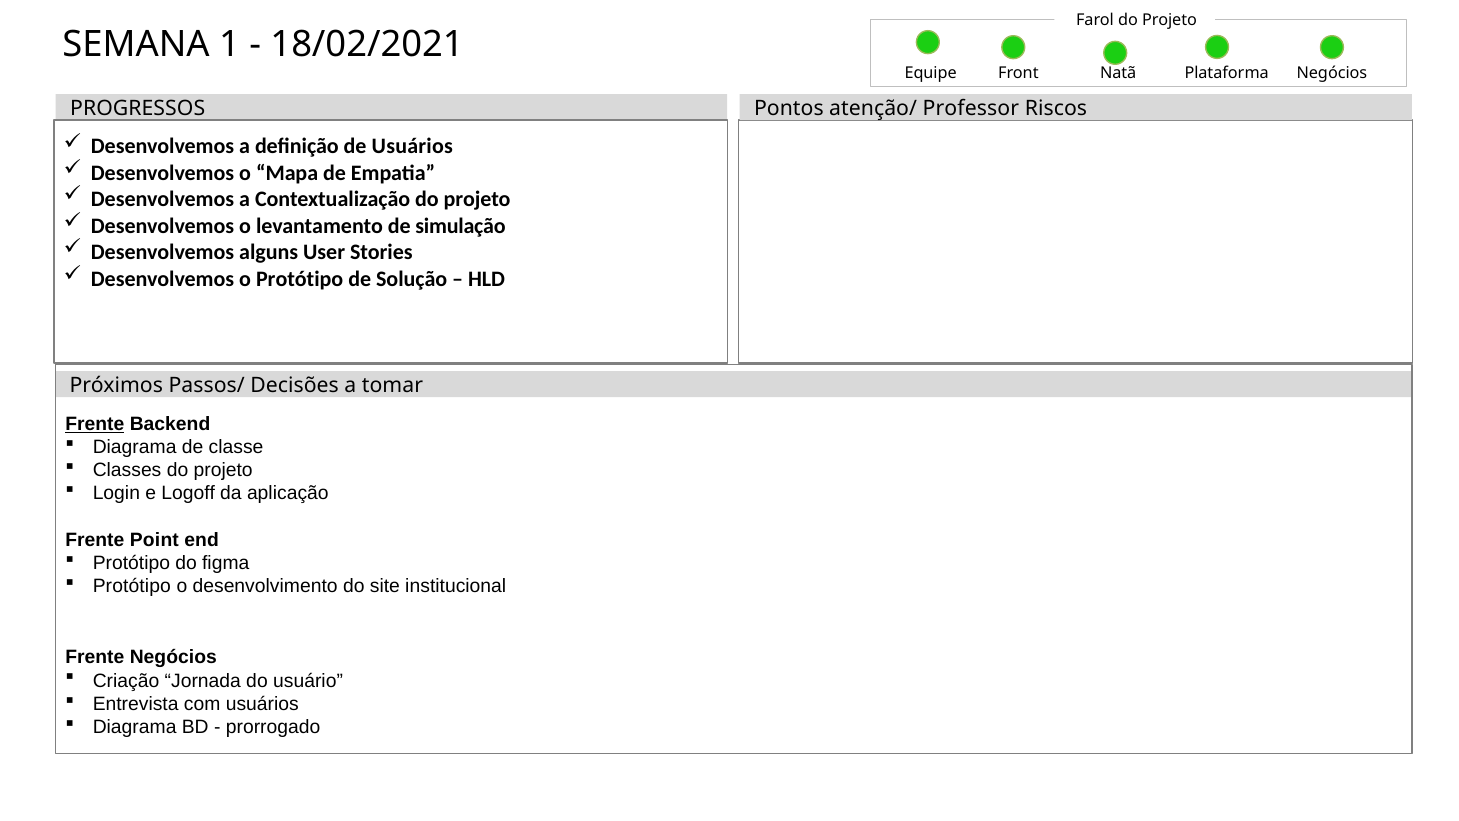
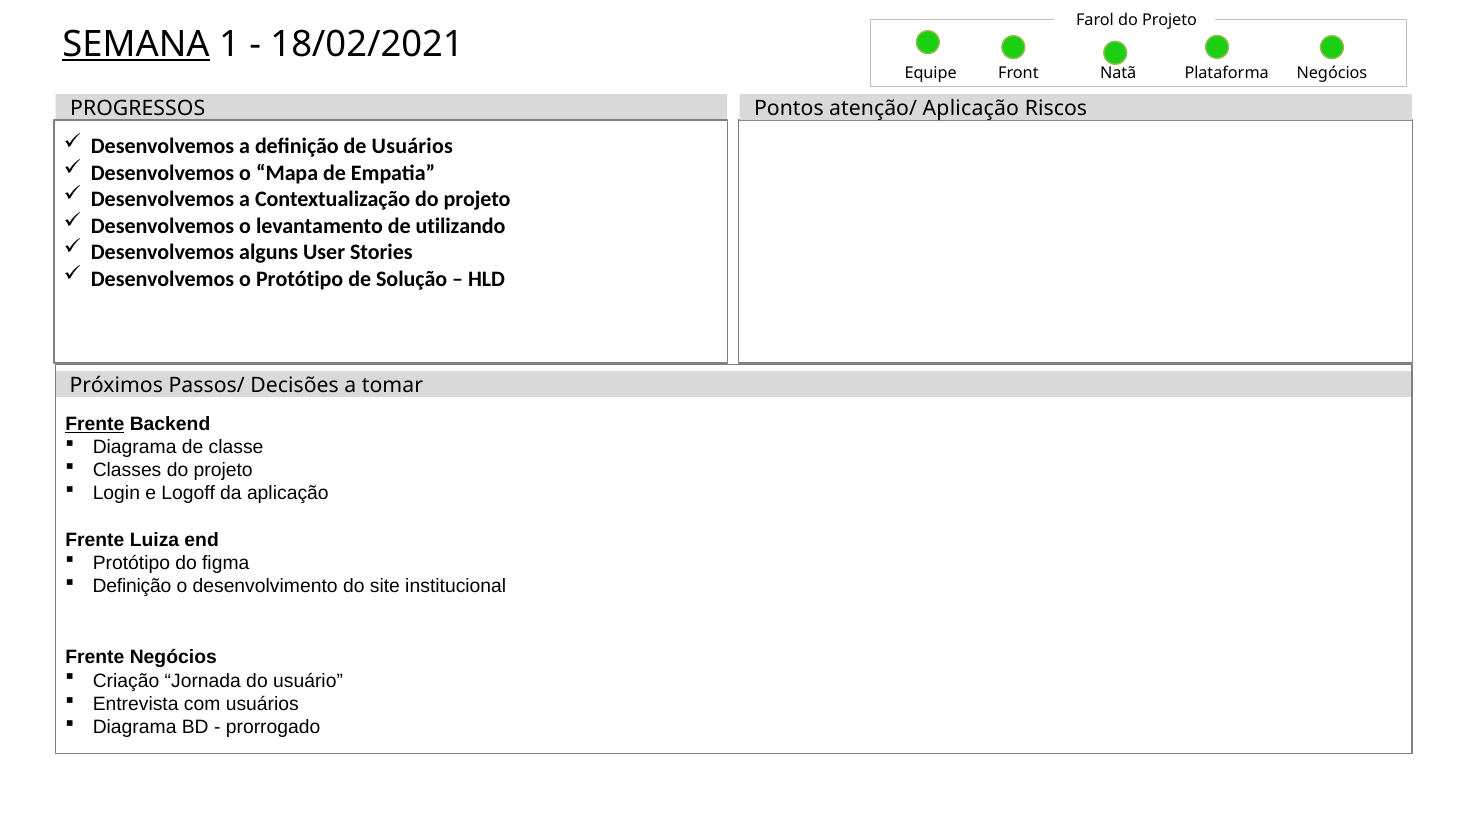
SEMANA underline: none -> present (136, 45)
atenção/ Professor: Professor -> Aplicação (971, 109)
simulação: simulação -> utilizando (460, 226)
Point: Point -> Luiza (155, 539)
Protótipo: Protótipo -> Definição (132, 586)
